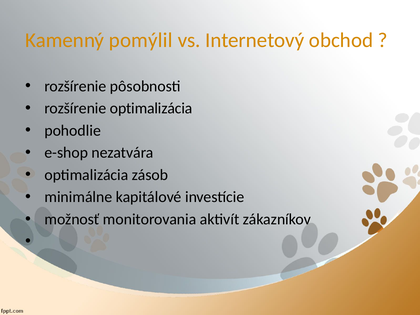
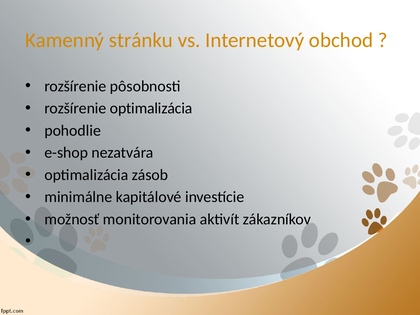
pomýlil: pomýlil -> stránku (141, 40)
